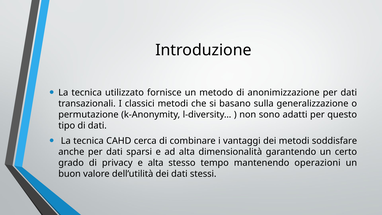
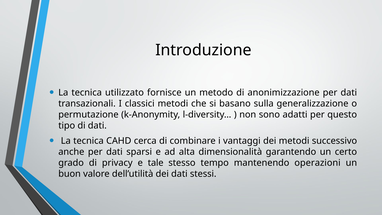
soddisfare: soddisfare -> successivo (334, 141)
e alta: alta -> tale (156, 163)
